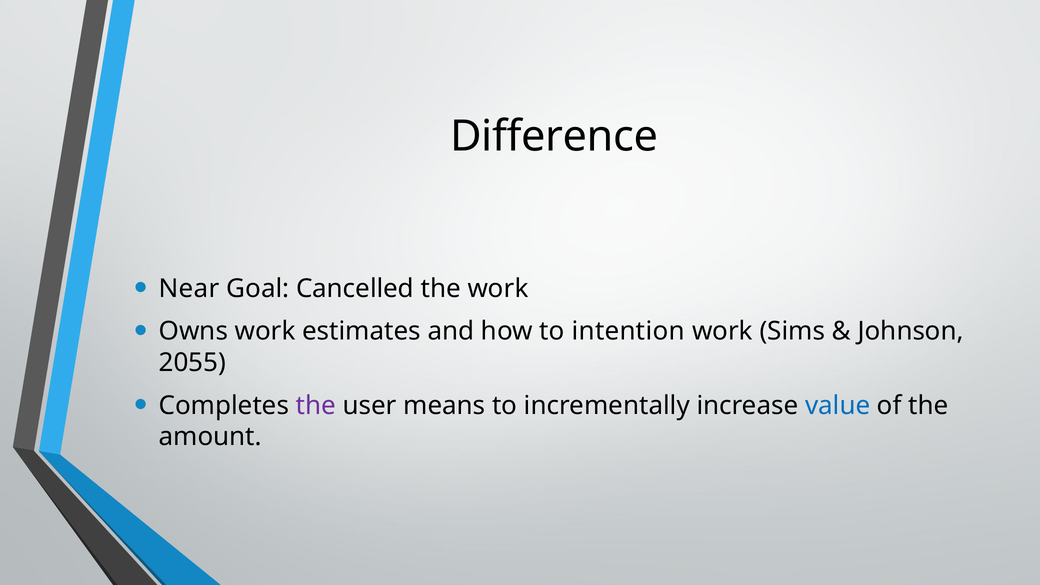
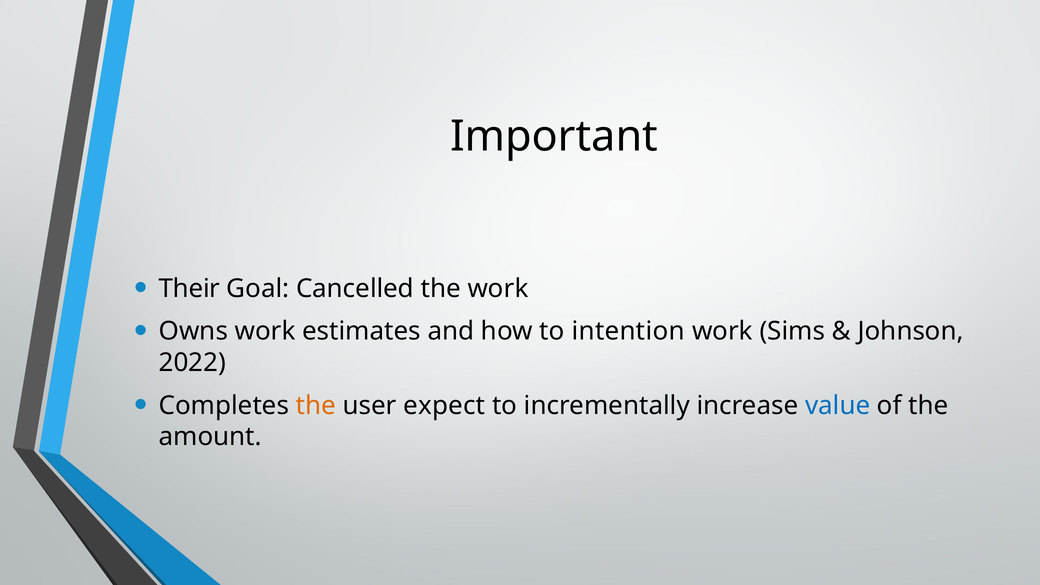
Difference: Difference -> Important (554, 136)
Near: Near -> Their (189, 288)
2055: 2055 -> 2022 (192, 363)
the colour: purple -> orange (316, 405)
means: means -> expect (444, 405)
